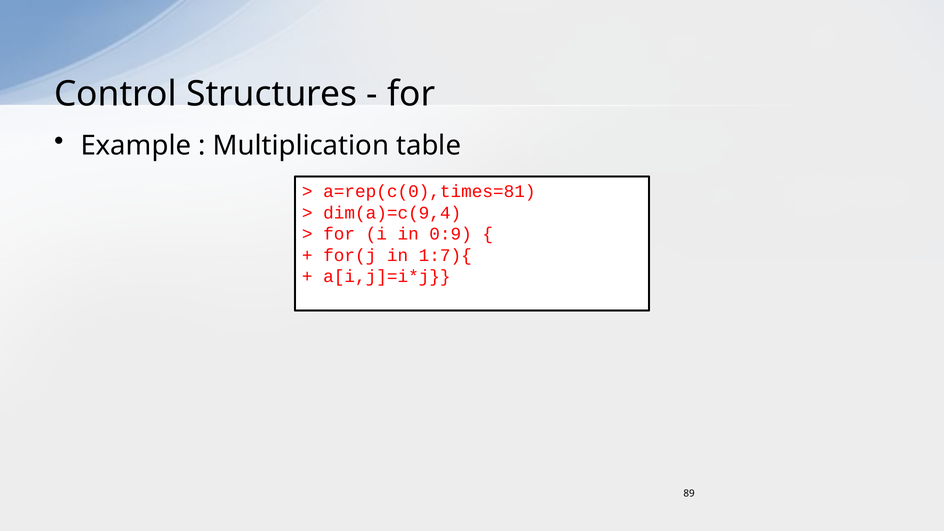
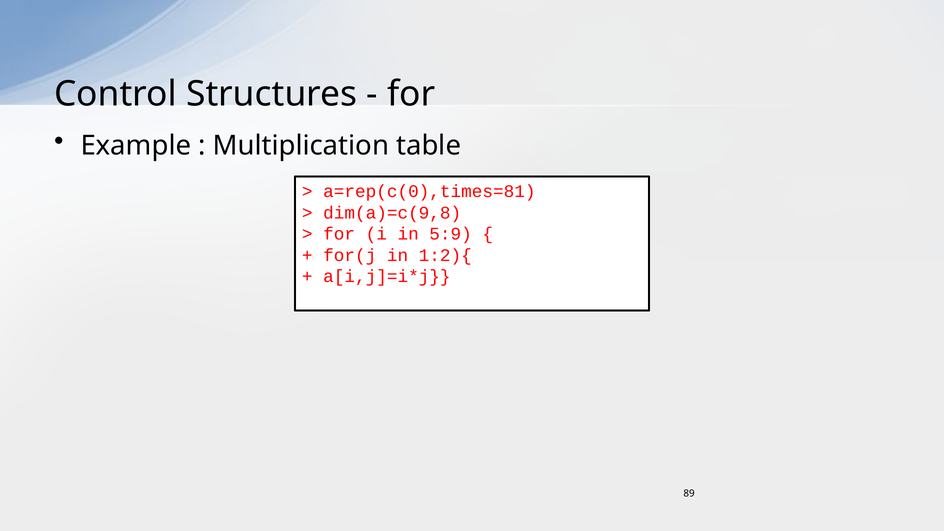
dim(a)=c(9,4: dim(a)=c(9,4 -> dim(a)=c(9,8 (392, 213)
0:9: 0:9 -> 5:9 (451, 234)
1:7){: 1:7){ -> 1:2){ (445, 255)
